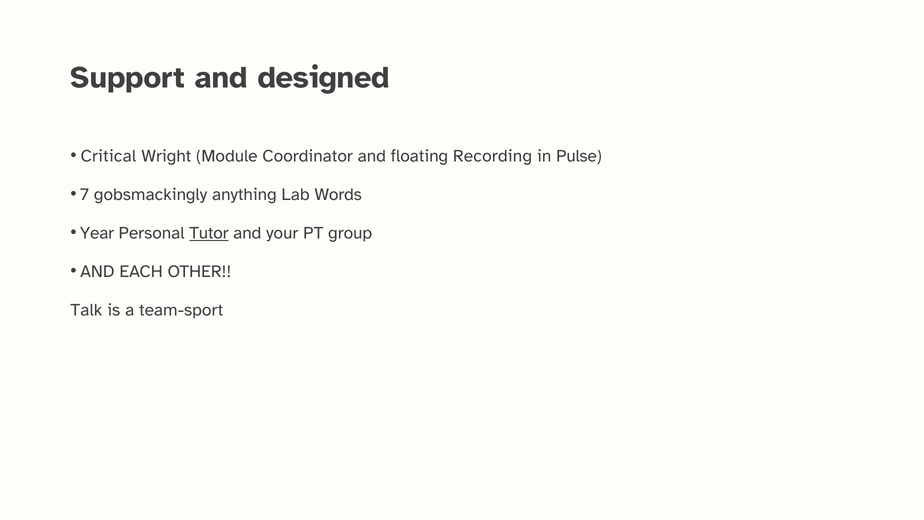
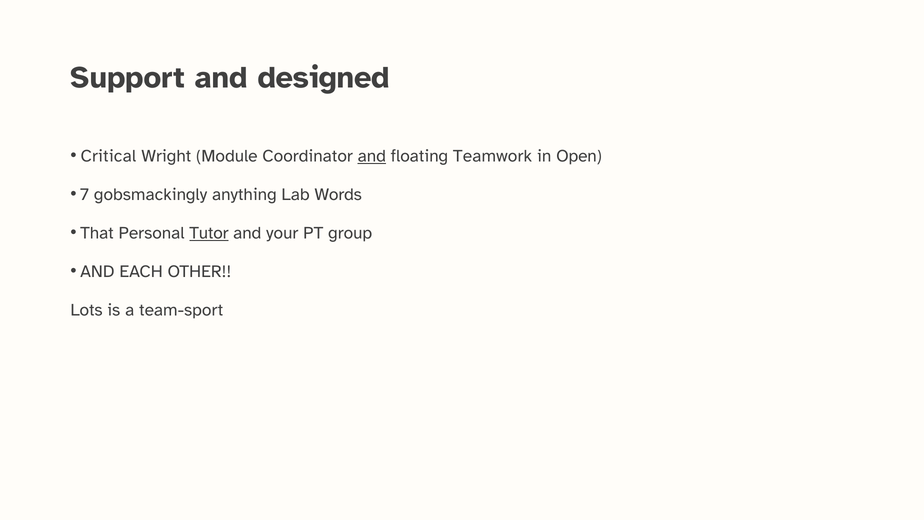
and underline: none -> present (372, 156)
Recording: Recording -> Teamwork (493, 156)
Pulse: Pulse -> Open (579, 156)
Year: Year -> That (97, 233)
Talk: Talk -> Lots (87, 310)
